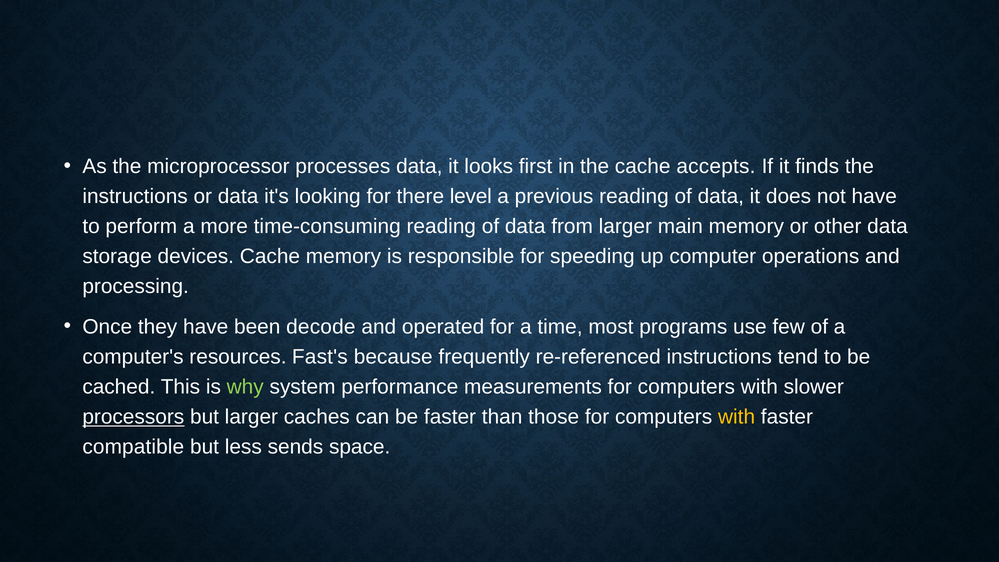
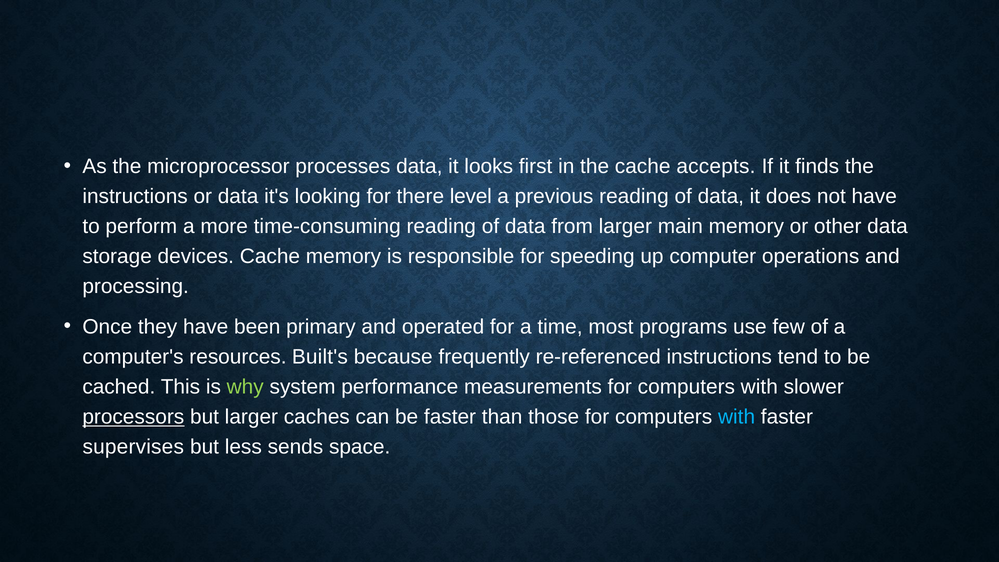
decode: decode -> primary (321, 327)
Fast's: Fast's -> Built's (320, 357)
with colour: yellow -> light blue (737, 417)
compatible: compatible -> supervises (133, 447)
